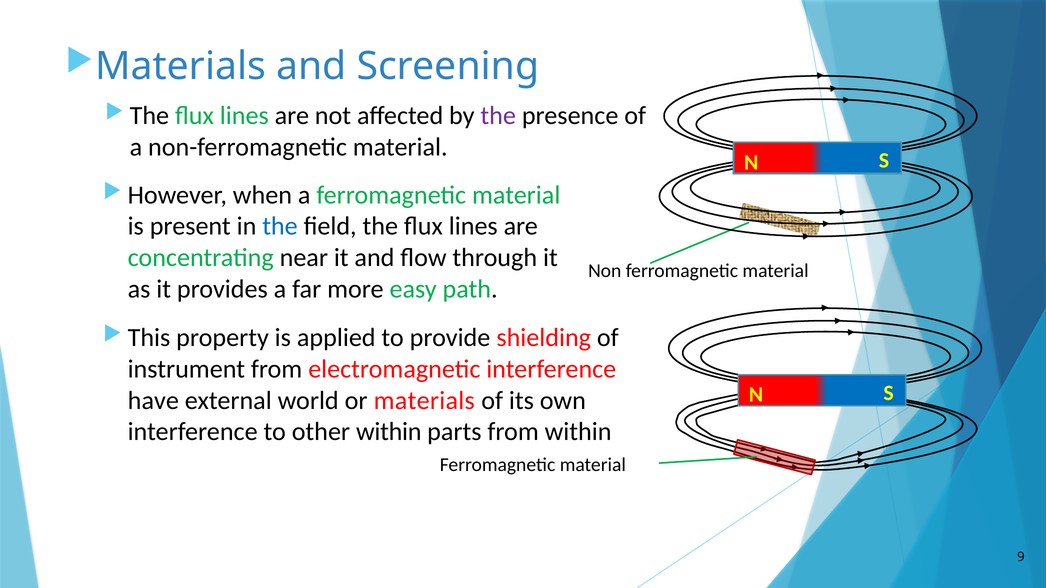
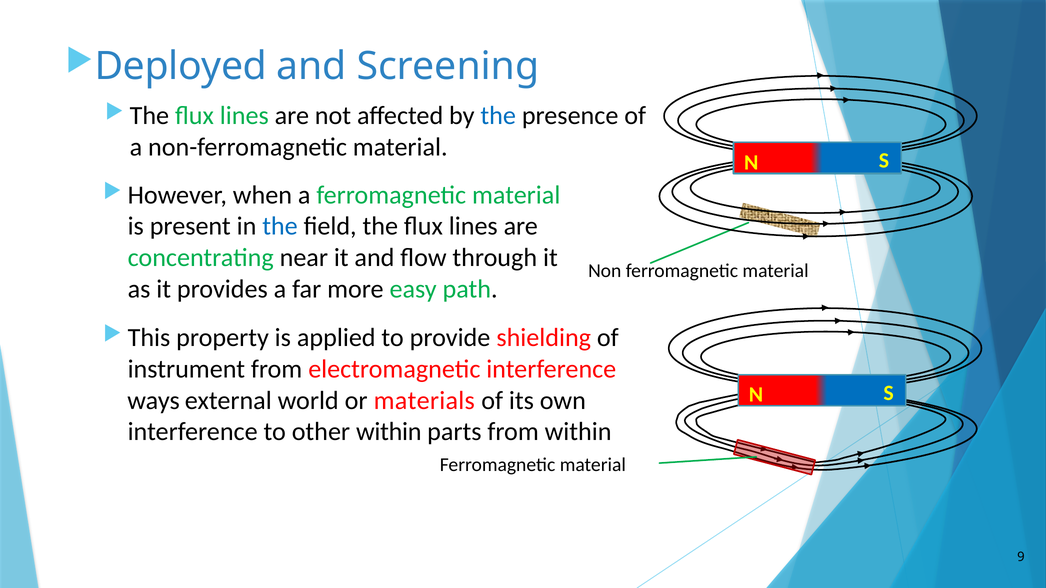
Materials: Materials -> Deployed (181, 66)
the colour: purple -> blue (498, 116)
have: have -> ways (154, 401)
